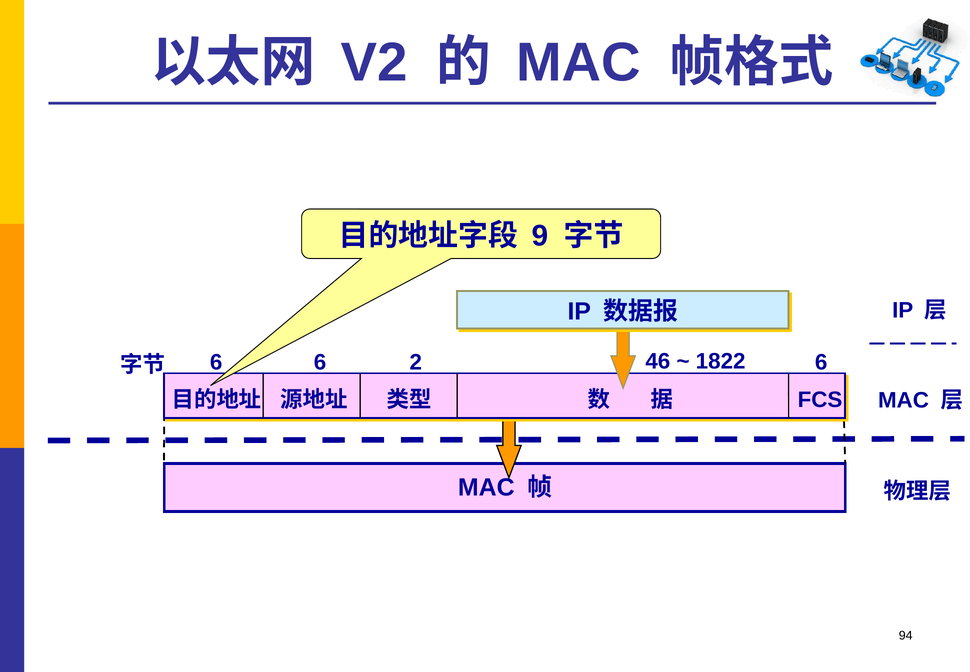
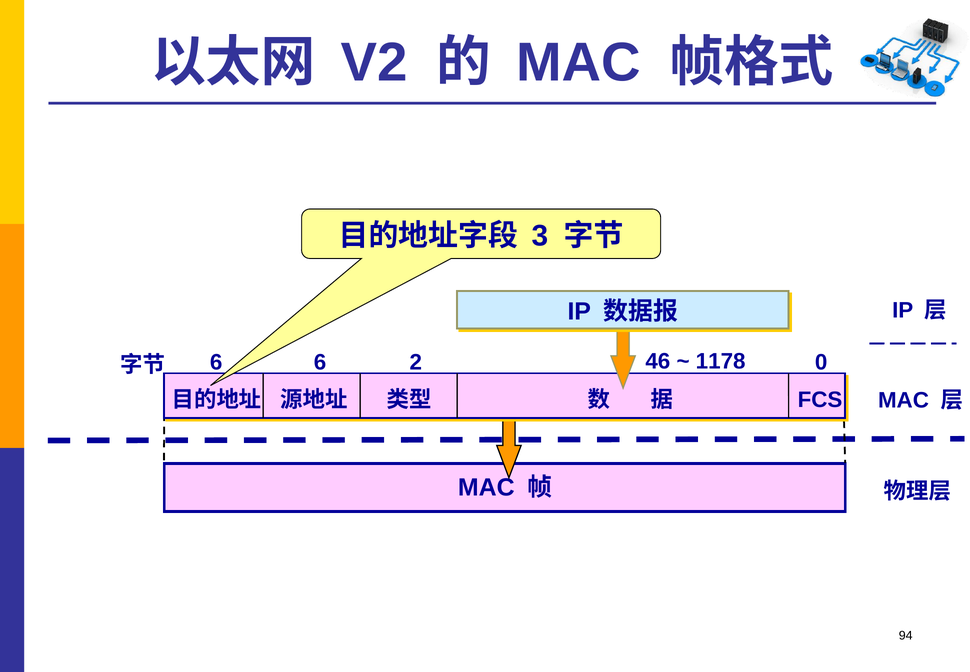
9: 9 -> 3 (540, 236)
6: 6 -> 0 (821, 362)
1822: 1822 -> 1178 (721, 361)
